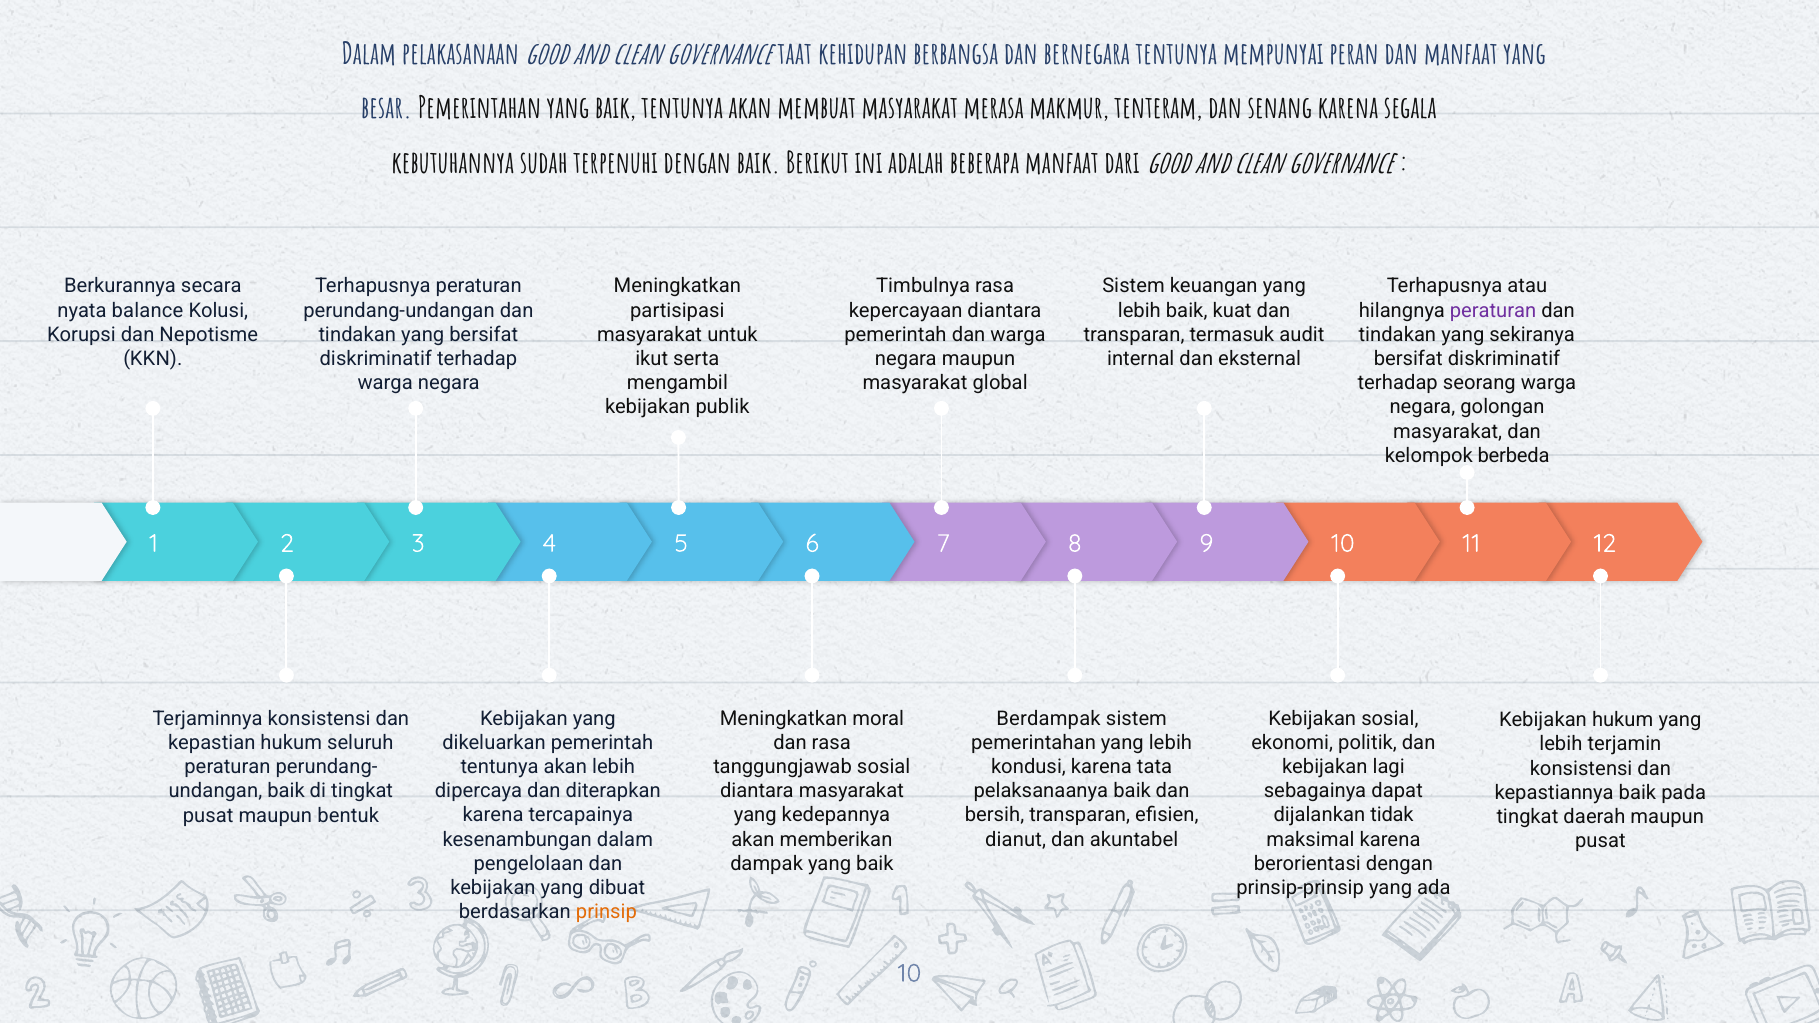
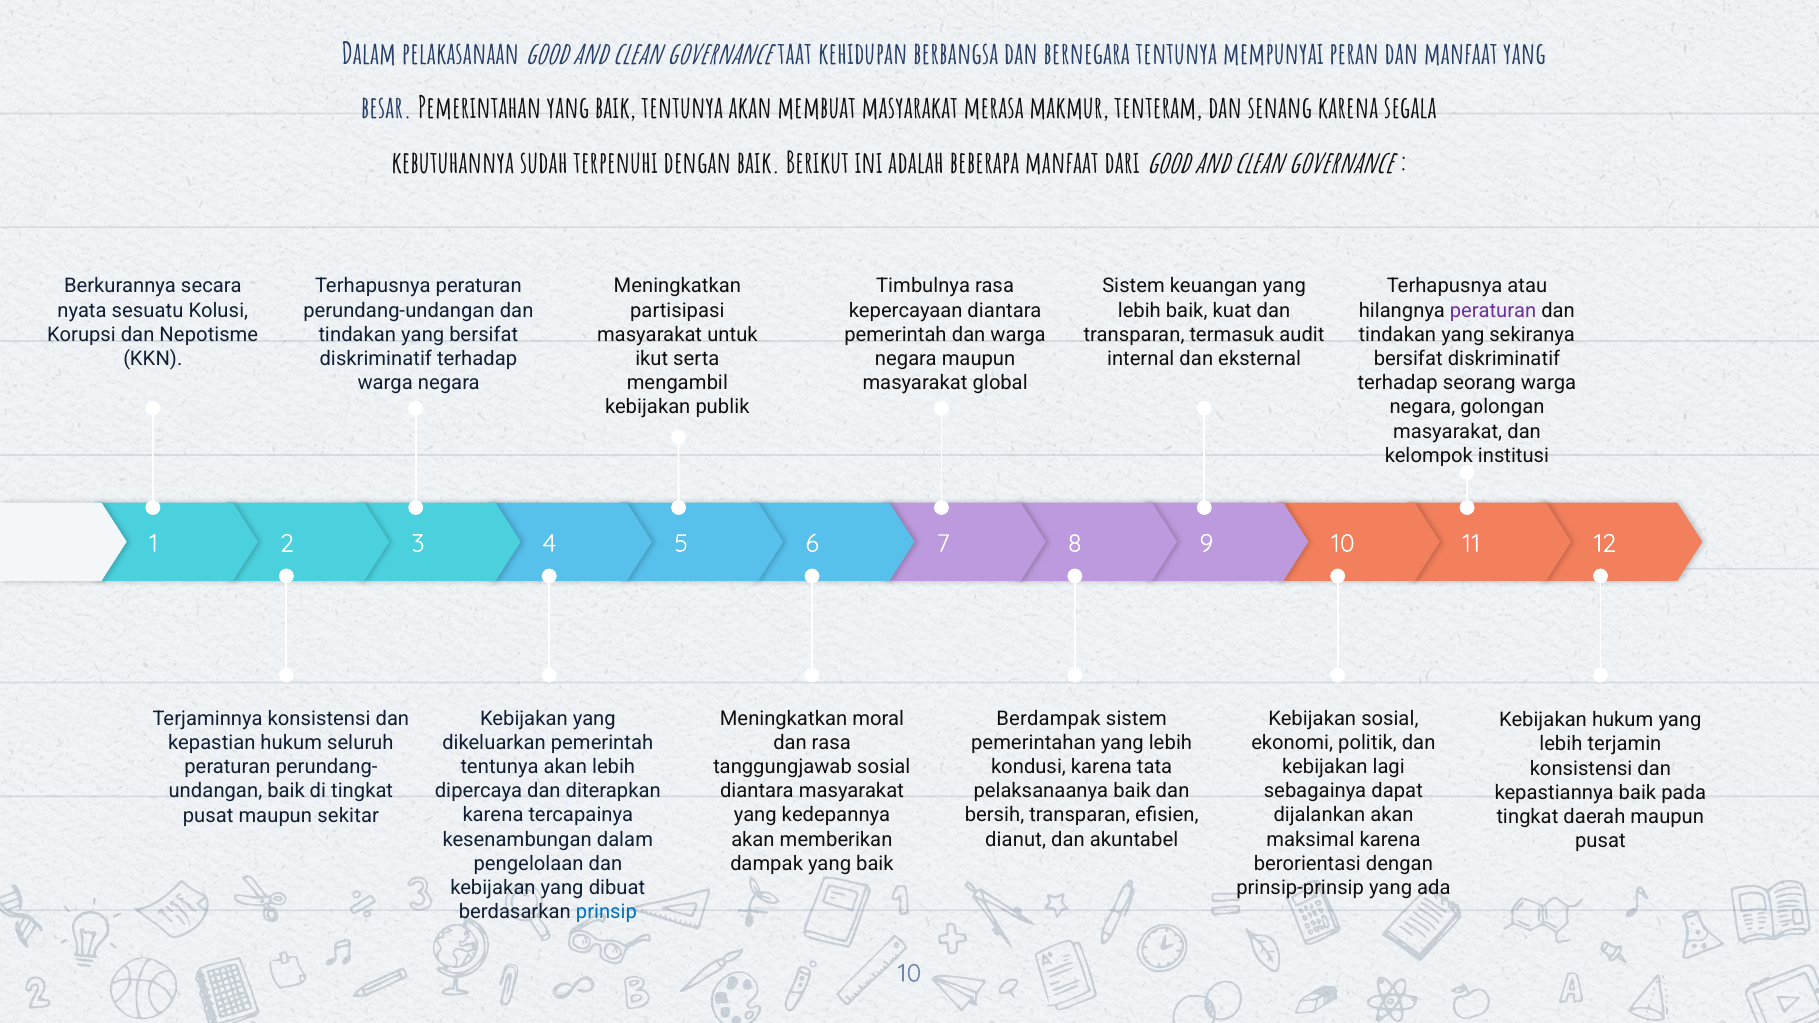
balance: balance -> sesuatu (148, 311)
berbeda: berbeda -> institusi (1513, 456)
dijalankan tidak: tidak -> akan (1392, 815)
bentuk: bentuk -> sekitar (348, 816)
prinsip colour: orange -> blue (606, 912)
